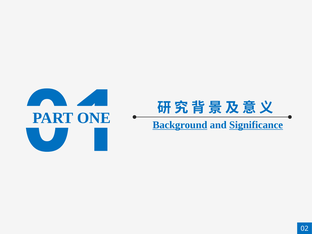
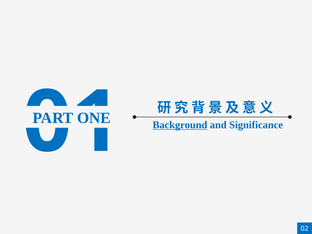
Significance underline: present -> none (256, 125)
